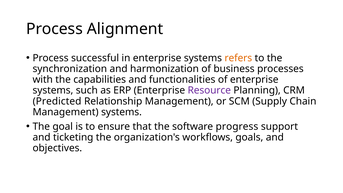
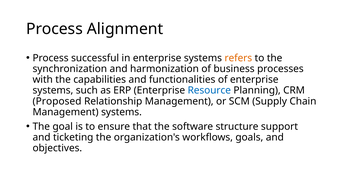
Resource colour: purple -> blue (209, 90)
Predicted: Predicted -> Proposed (57, 101)
progress: progress -> structure (237, 126)
